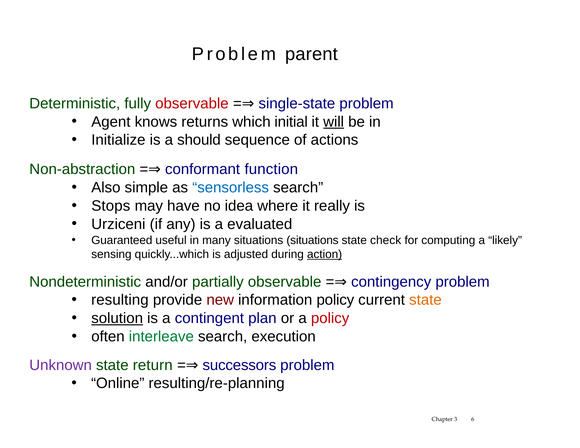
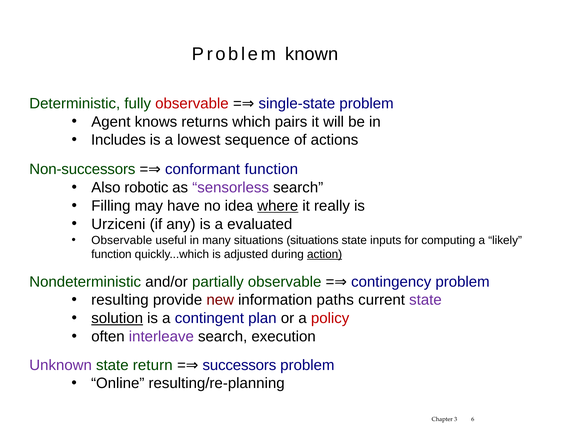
parent: parent -> known (312, 54)
initial: initial -> pairs (291, 122)
will underline: present -> none (334, 122)
Initialize: Initialize -> Includes (118, 140)
should: should -> lowest (199, 140)
Non-abstraction: Non-abstraction -> Non-successors (82, 169)
simple: simple -> robotic (146, 188)
sensorless colour: blue -> purple (231, 188)
Stops: Stops -> Filling (111, 206)
where underline: none -> present (278, 206)
Guaranteed: Guaranteed -> Observable (122, 240)
check: check -> inputs (386, 240)
sensing: sensing -> function (111, 254)
information policy: policy -> paths (335, 300)
state colour: orange -> purple (425, 300)
interleave colour: green -> purple (161, 337)
